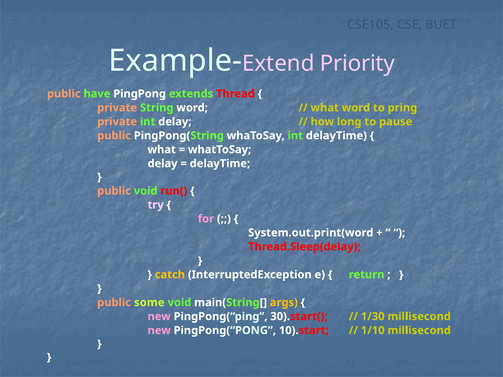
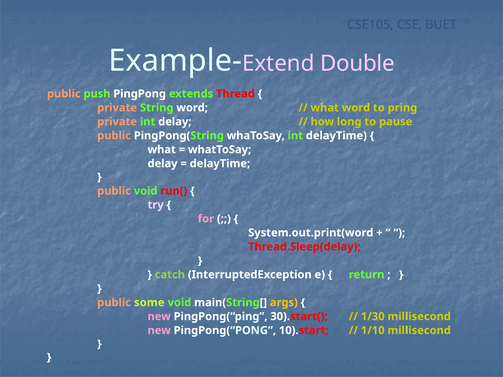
Priority: Priority -> Double (357, 64)
have: have -> push (97, 94)
catch colour: yellow -> light green (170, 275)
